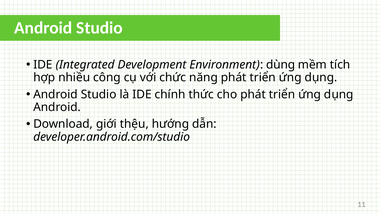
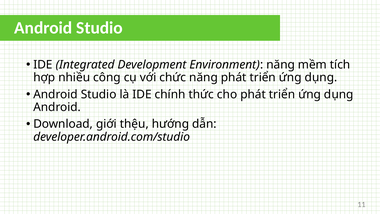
Environment dùng: dùng -> năng (281, 65)
